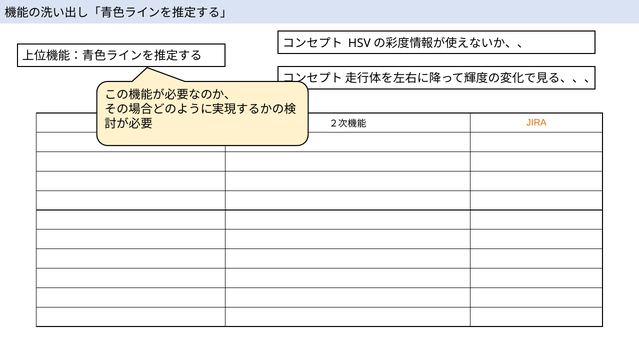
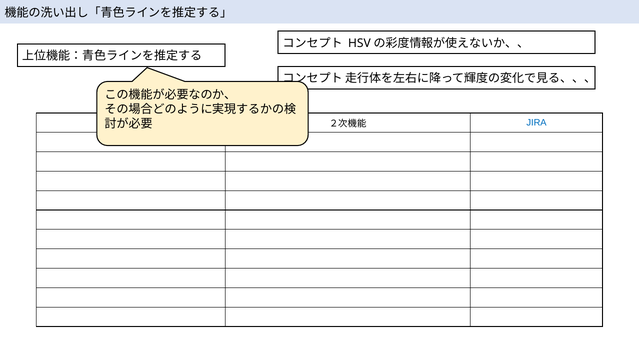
JIRA colour: orange -> blue (536, 123)
